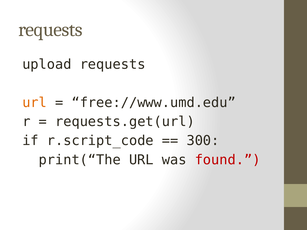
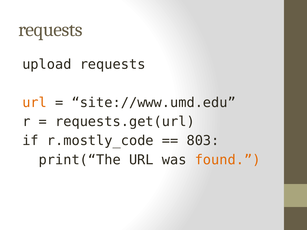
free://www.umd.edu: free://www.umd.edu -> site://www.umd.edu (154, 103)
r.script_code: r.script_code -> r.mostly_code (100, 141)
300: 300 -> 803 (203, 141)
found colour: red -> orange (228, 160)
